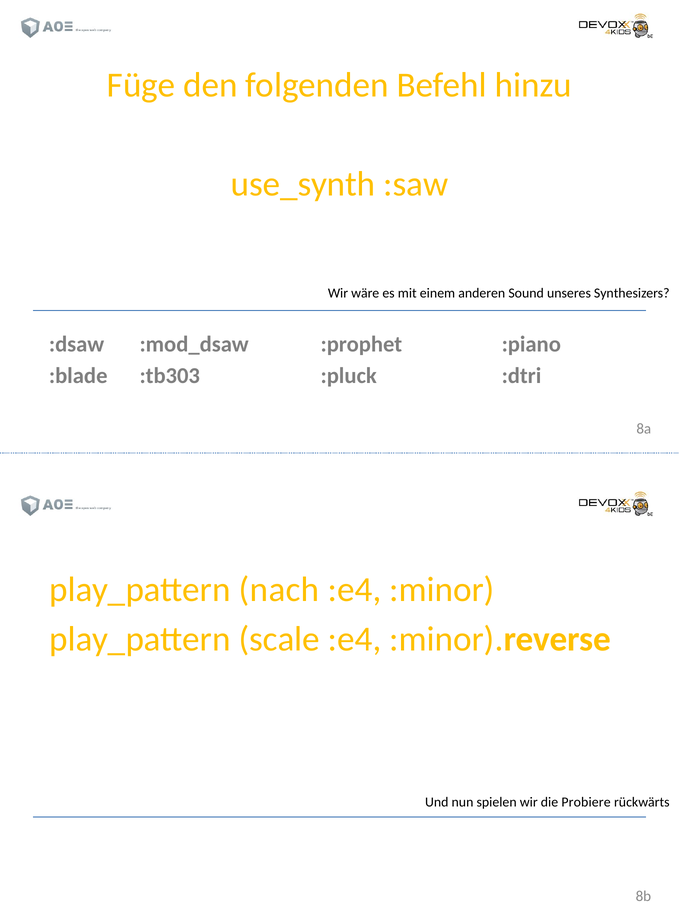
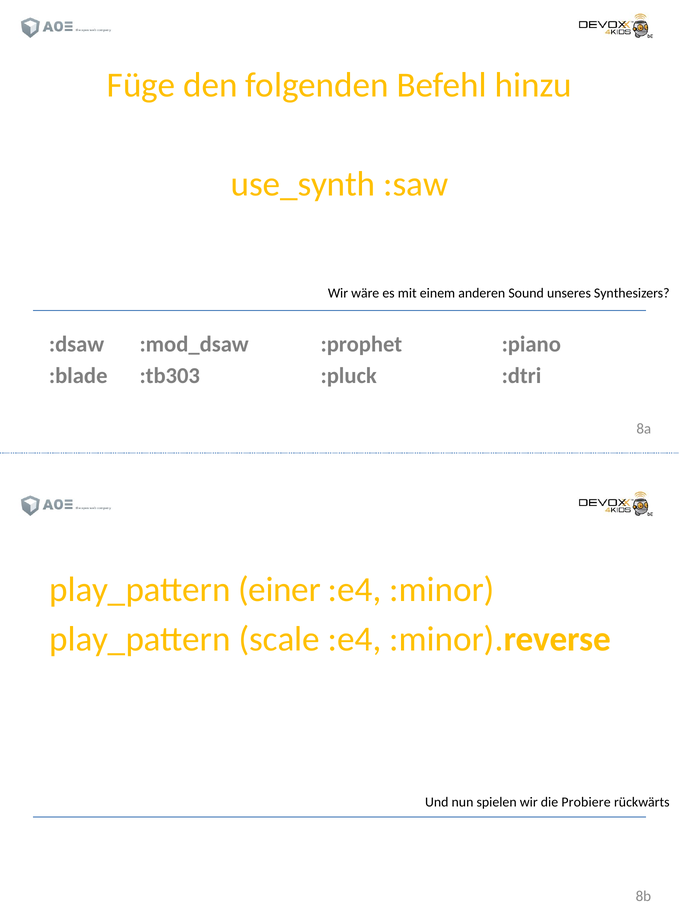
nach: nach -> einer (279, 589)
